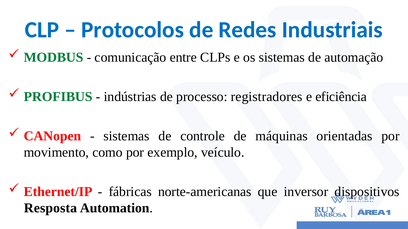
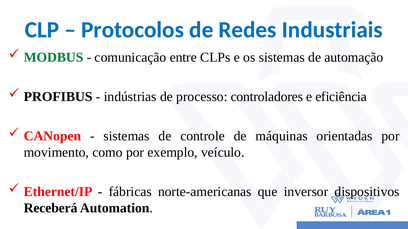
PROFIBUS colour: green -> black (58, 97)
registradores: registradores -> controladores (267, 97)
Resposta: Resposta -> Receberá (51, 208)
